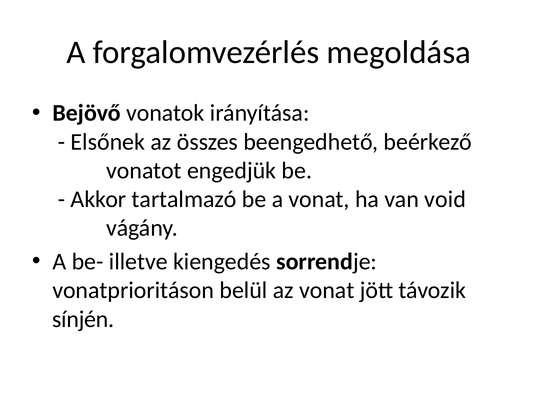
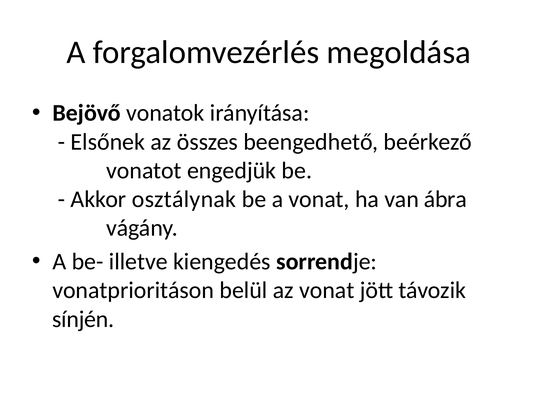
tartalmazó: tartalmazó -> osztálynak (184, 199)
void: void -> ábra (445, 199)
